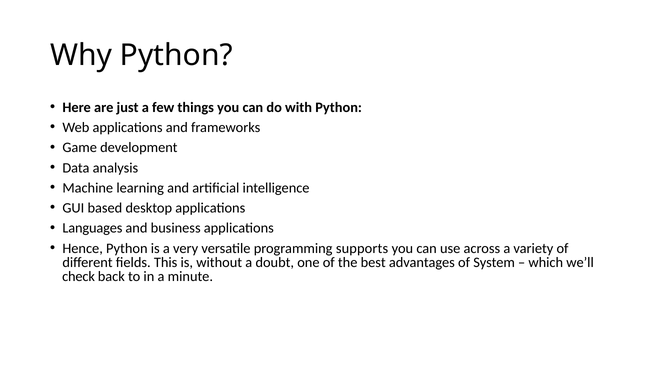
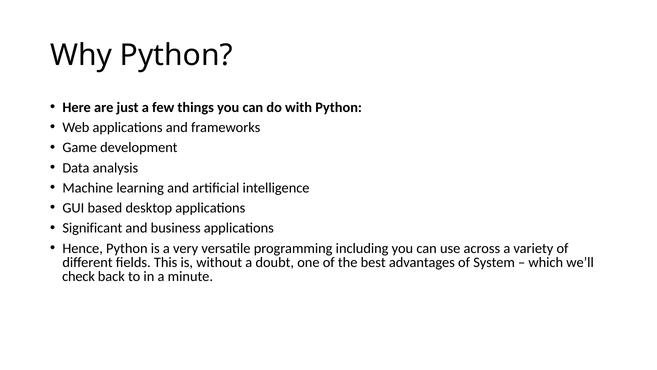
Languages: Languages -> Significant (92, 228)
supports: supports -> including (362, 248)
